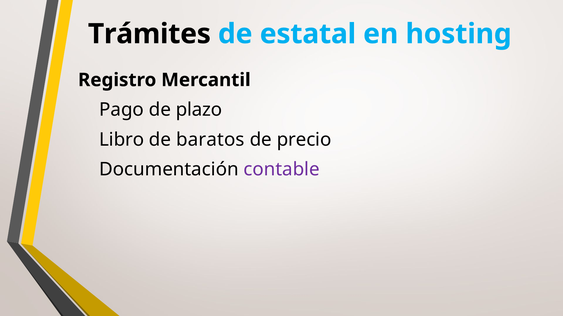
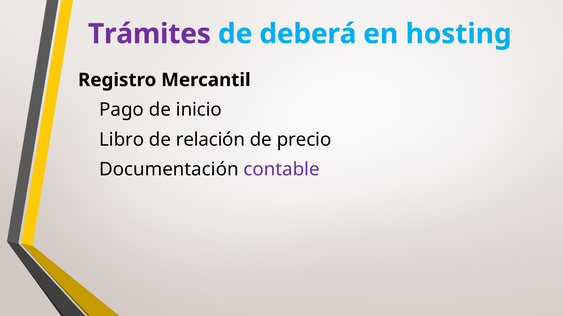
Trámites colour: black -> purple (149, 34)
estatal: estatal -> deberá (308, 34)
plazo: plazo -> inicio (199, 110)
baratos: baratos -> relación (210, 140)
